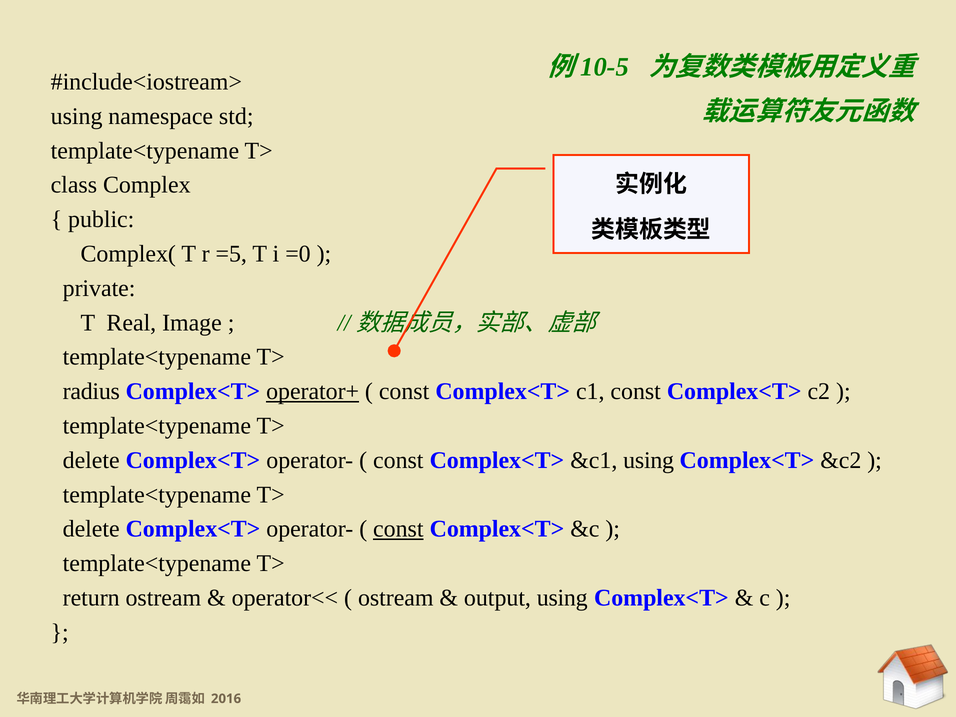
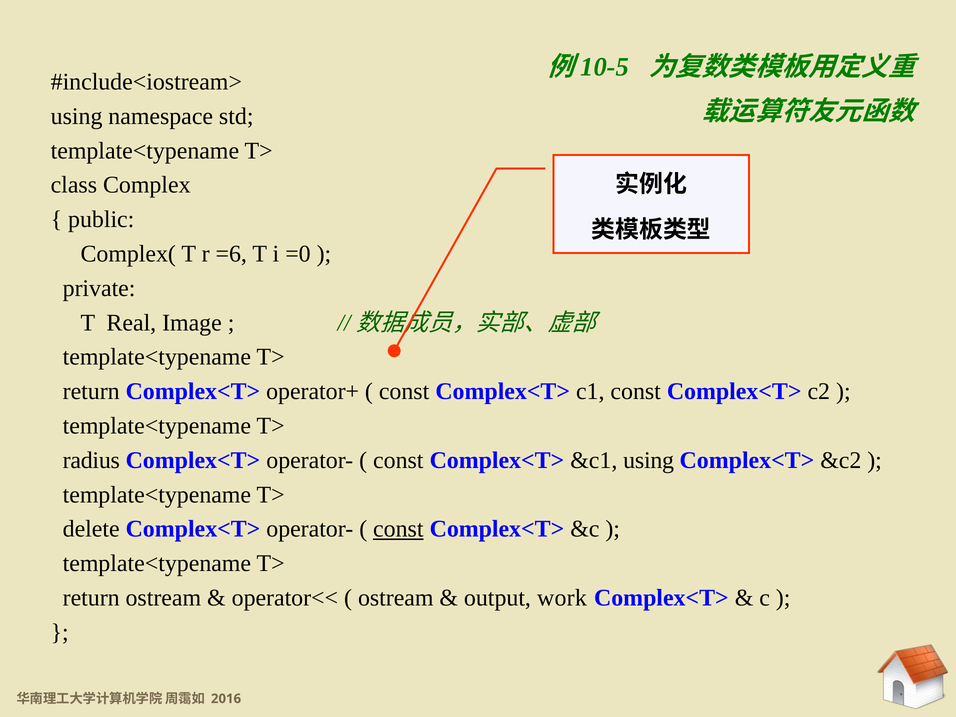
=5: =5 -> =6 (231, 254)
radius: radius -> return (91, 391)
operator+ underline: present -> none (313, 391)
delete: delete -> radius (91, 460)
output using: using -> work (562, 598)
